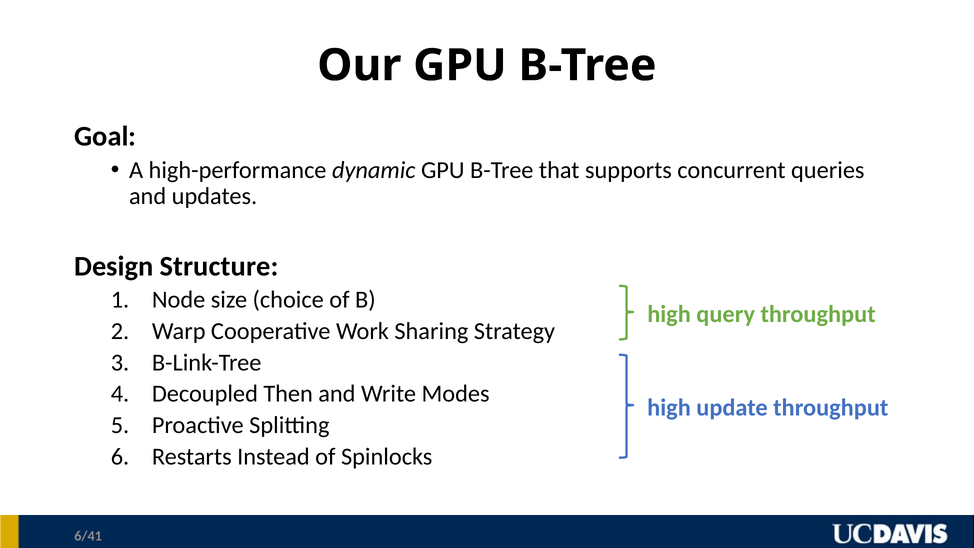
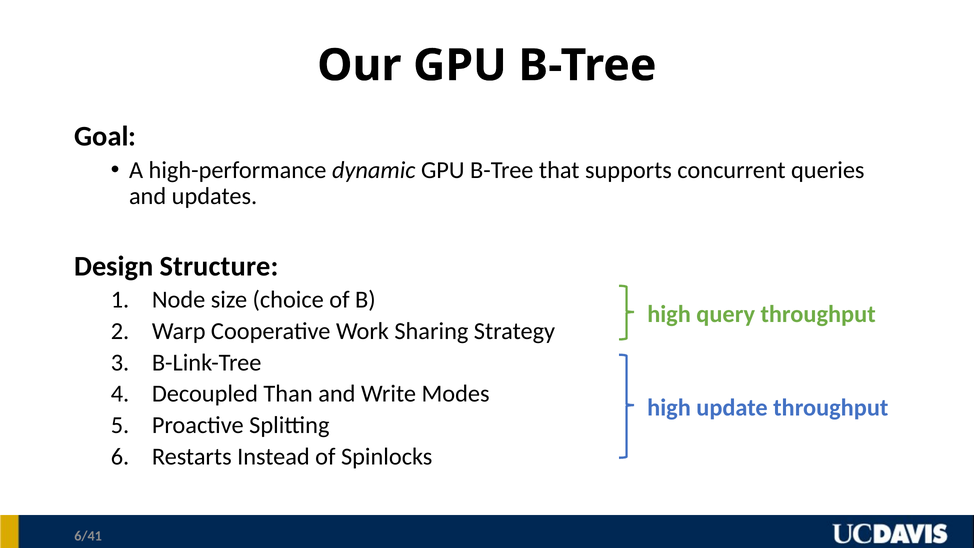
Then: Then -> Than (288, 394)
